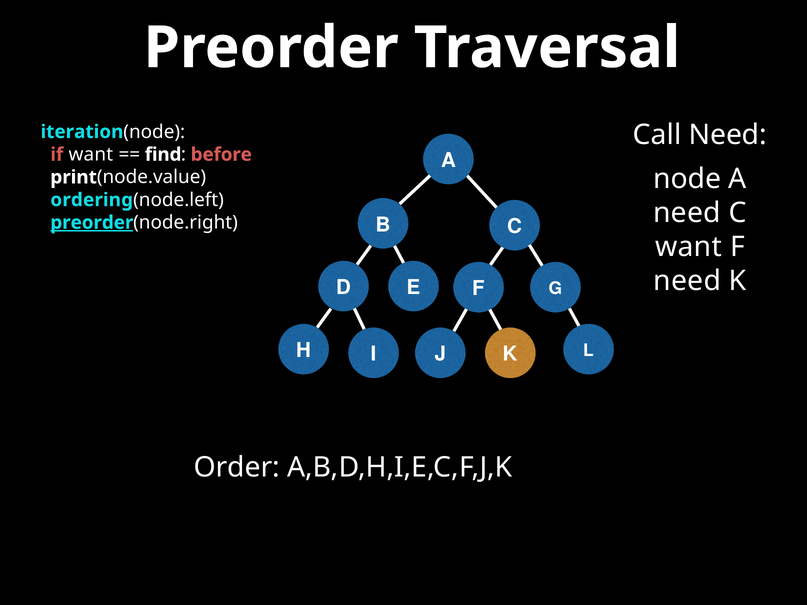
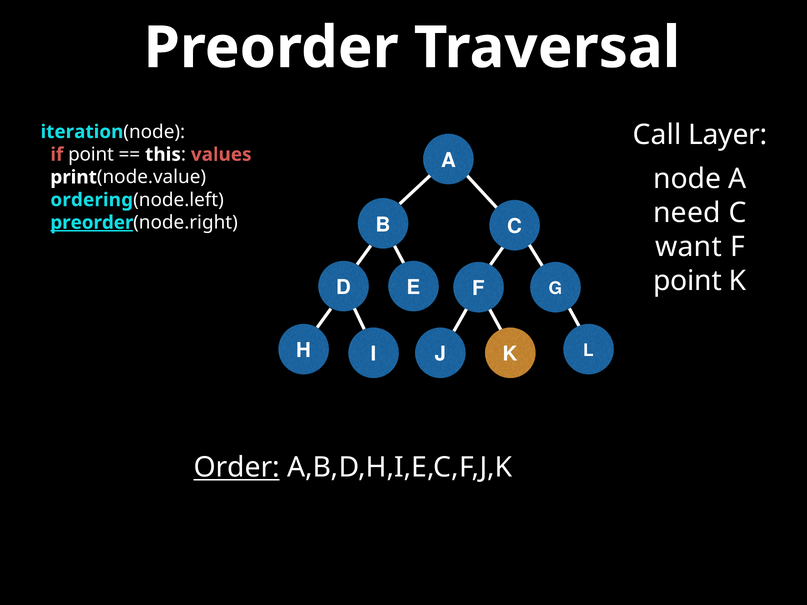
Call Need: Need -> Layer (728, 135)
if want: want -> point (91, 155)
find: find -> this (163, 155)
before: before -> values (221, 155)
need: need -> point (687, 281)
Order underline: none -> present (237, 468)
